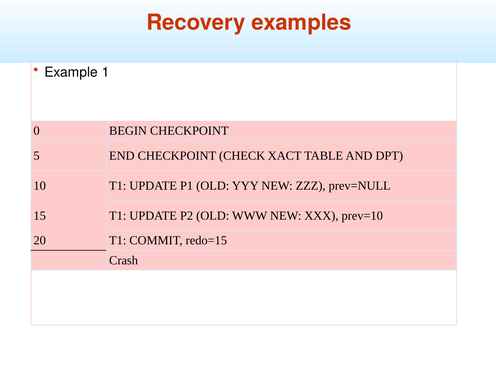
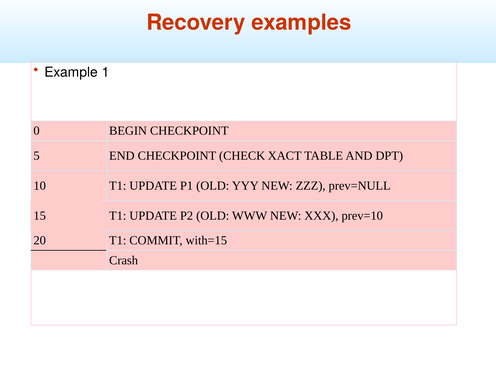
redo=15: redo=15 -> with=15 (206, 241)
